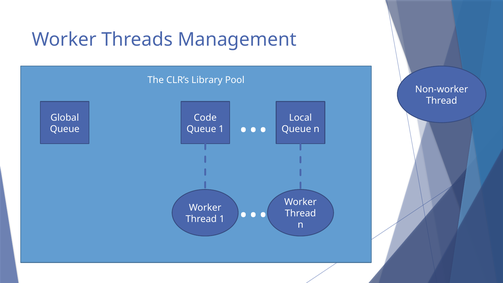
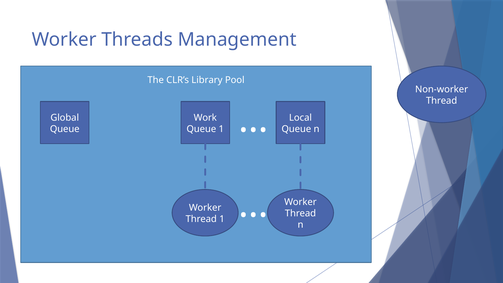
Code: Code -> Work (205, 118)
